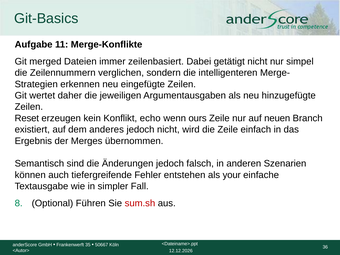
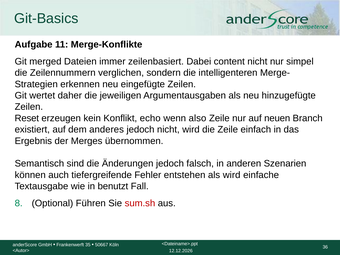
getätigt: getätigt -> content (229, 62)
ours: ours -> also (197, 118)
als your: your -> wird (232, 175)
simpler: simpler -> benutzt (113, 186)
